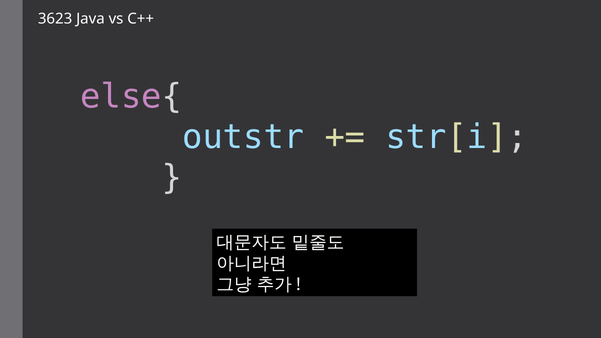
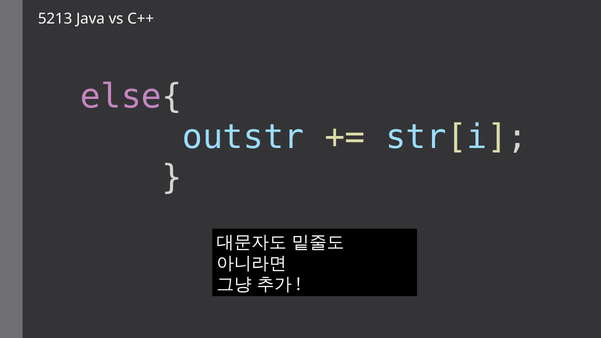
3623: 3623 -> 5213 (55, 19)
